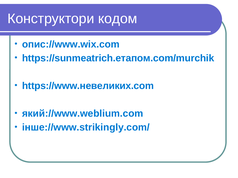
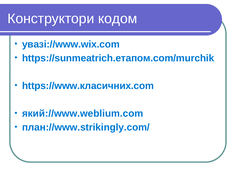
опис://www.wix.com: опис://www.wix.com -> увазі://www.wix.com (71, 44)
https://www.невеликих.com: https://www.невеликих.com -> https://www.класичних.com (88, 86)
інше://www.strikingly.com/: інше://www.strikingly.com/ -> план://www.strikingly.com/ (86, 128)
